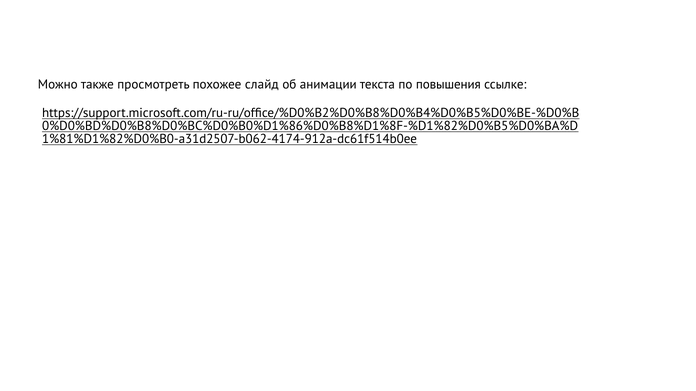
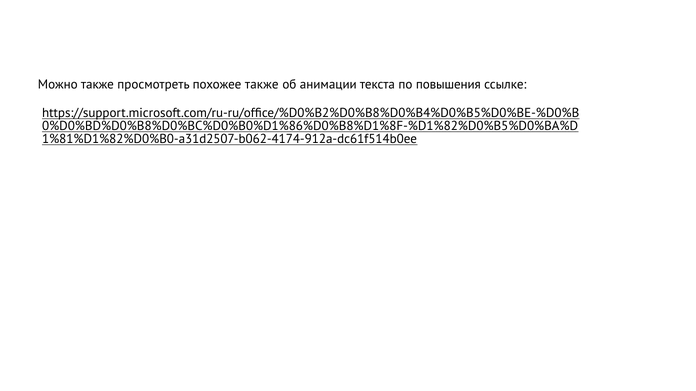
похожее слайд: слайд -> также (262, 84)
